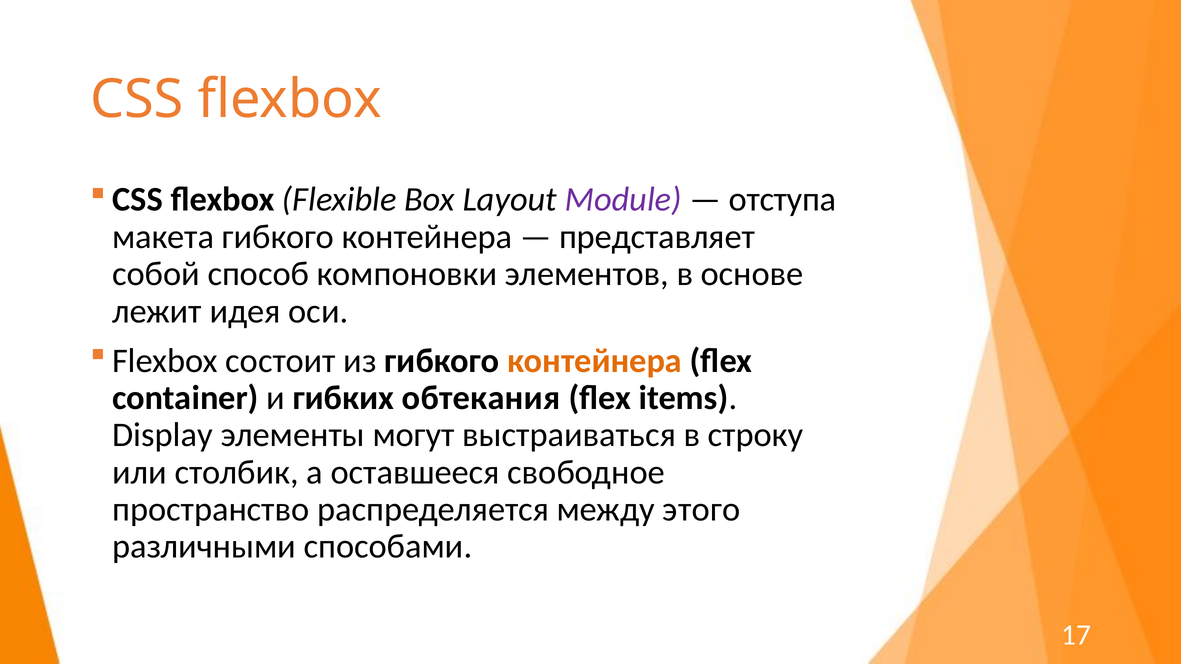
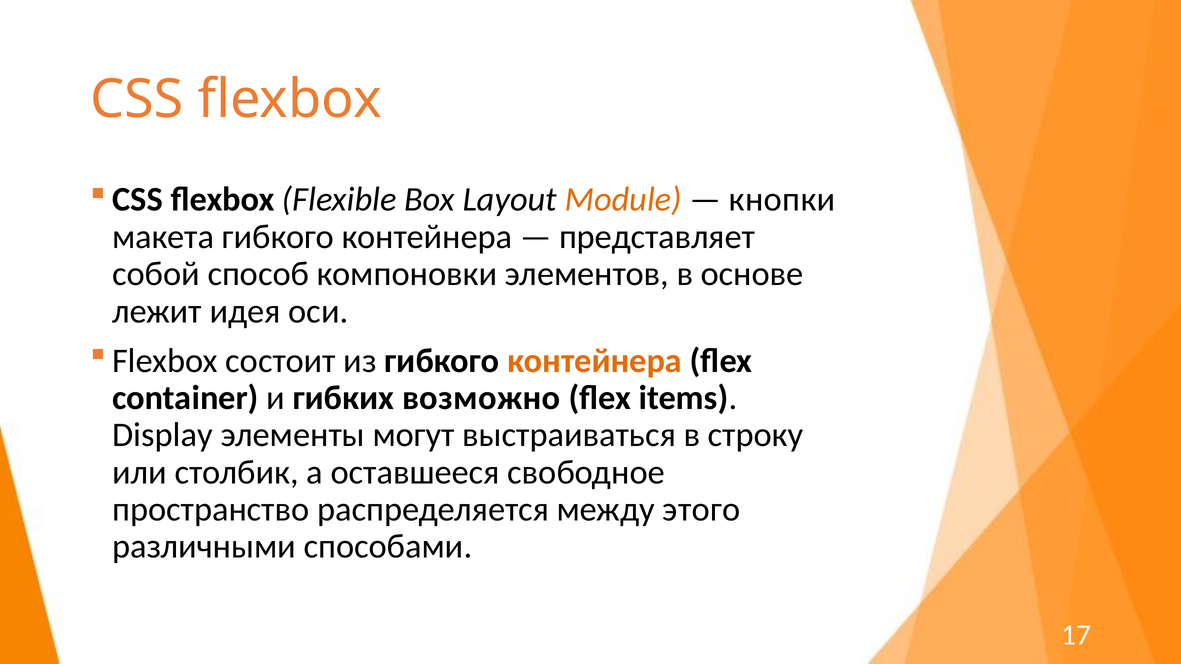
Module colour: purple -> orange (623, 200)
отступа: отступа -> кнопки (782, 200)
обтекания: обтекания -> возможно (481, 398)
